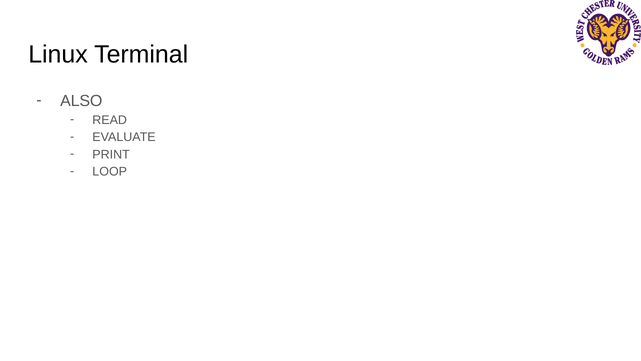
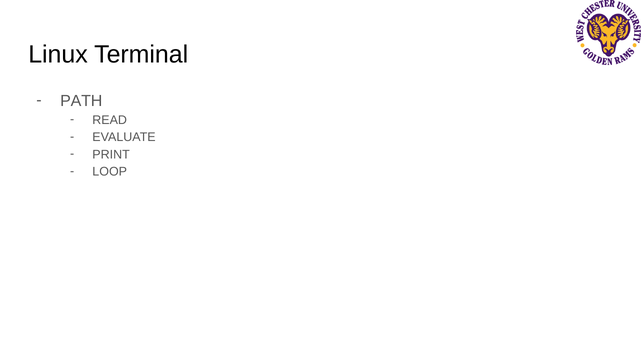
ALSO: ALSO -> PATH (81, 101)
